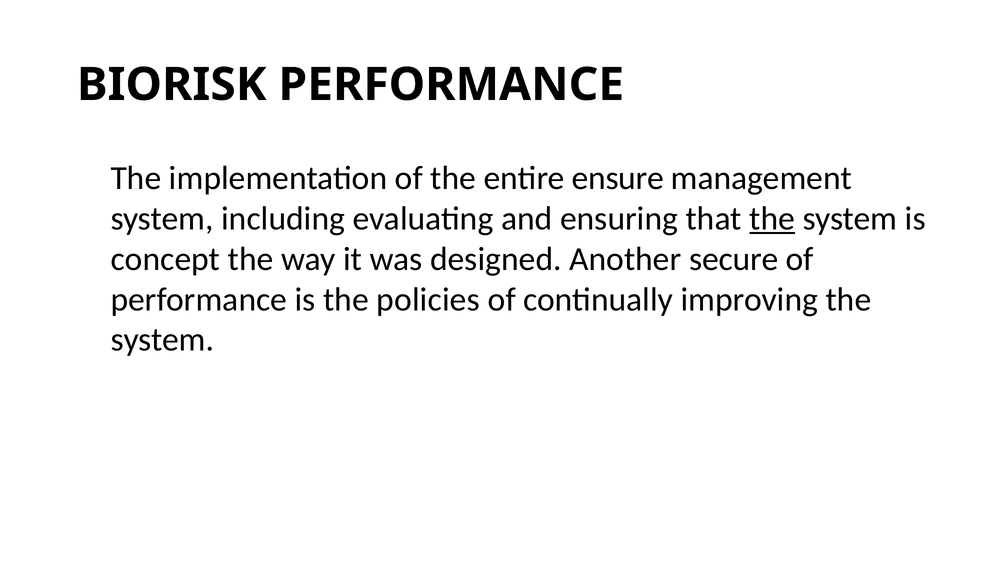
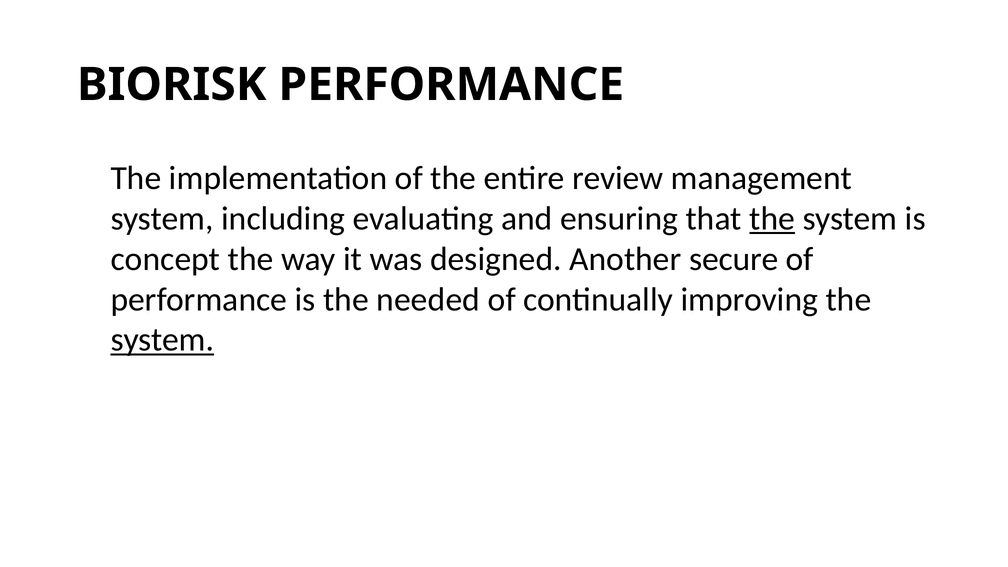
ensure: ensure -> review (618, 178)
policies: policies -> needed (428, 299)
system underline: none -> present (162, 340)
